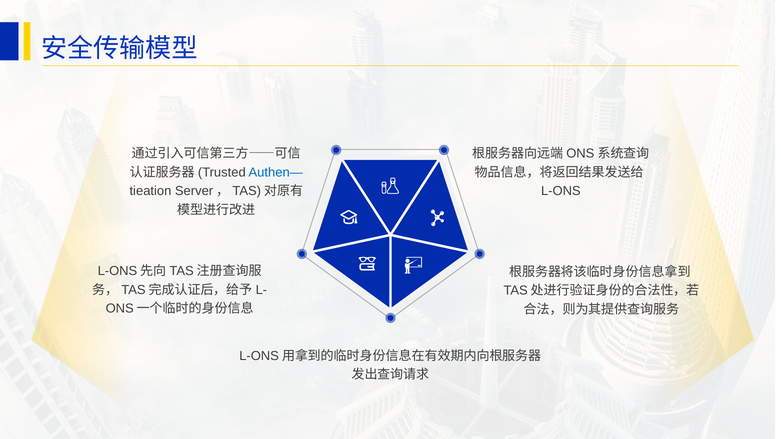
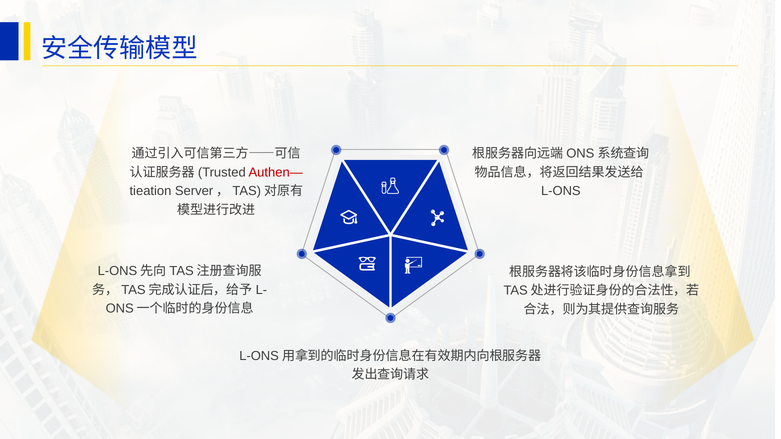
Authen— colour: blue -> red (276, 172)
